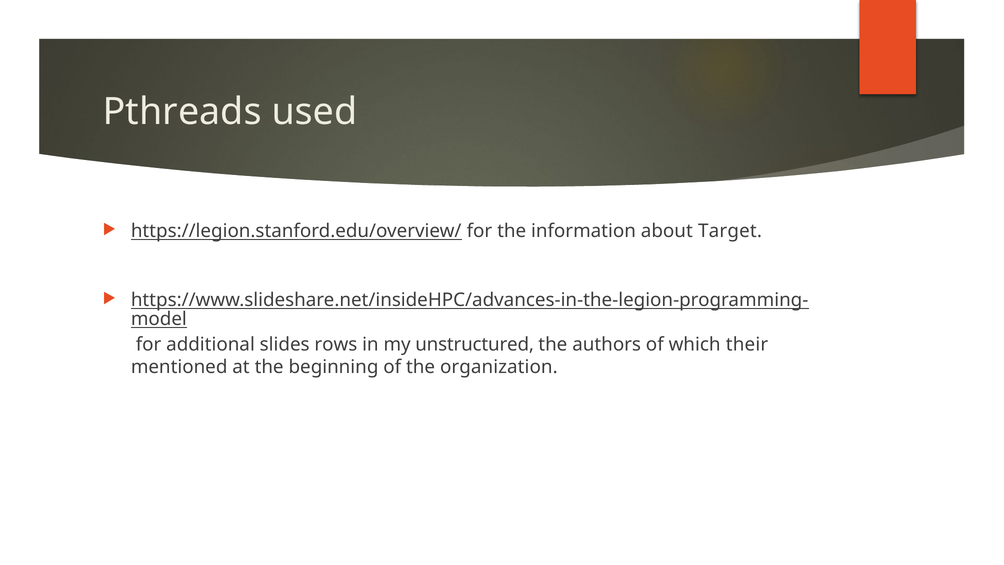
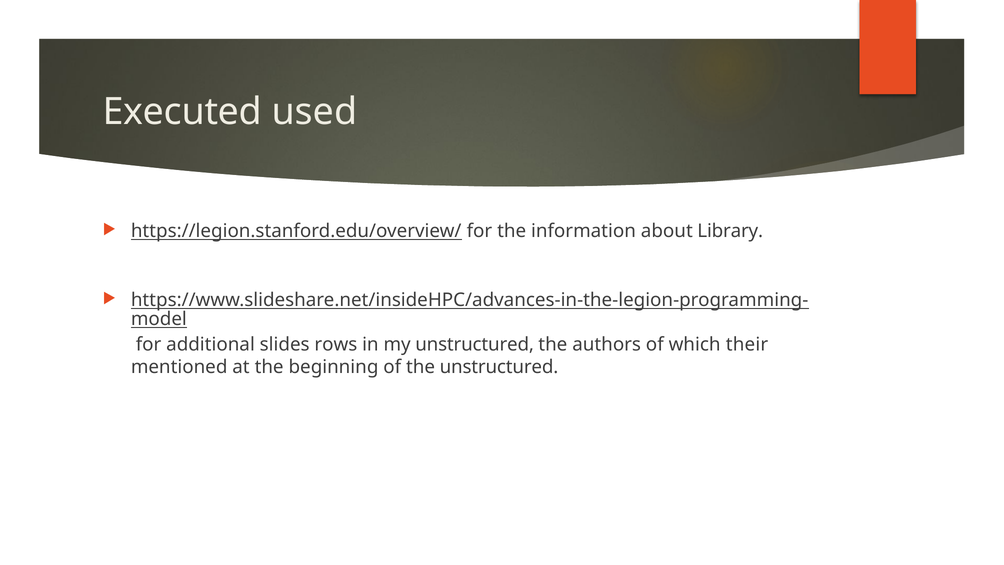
Pthreads: Pthreads -> Executed (182, 112)
Target: Target -> Library (730, 231)
the organization: organization -> unstructured (499, 367)
